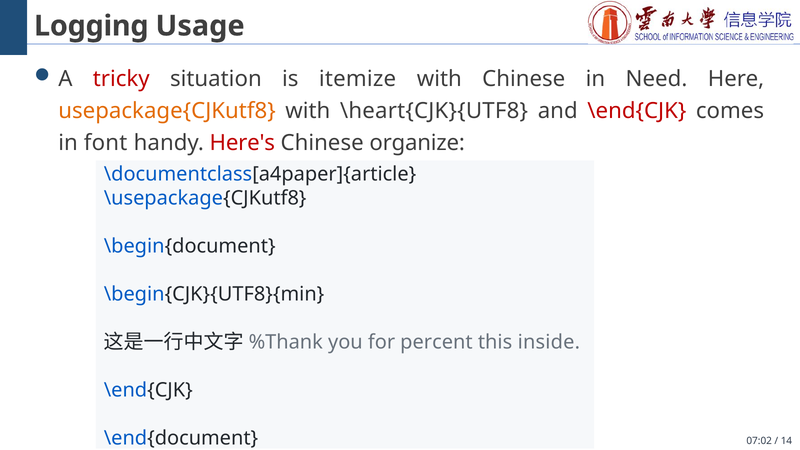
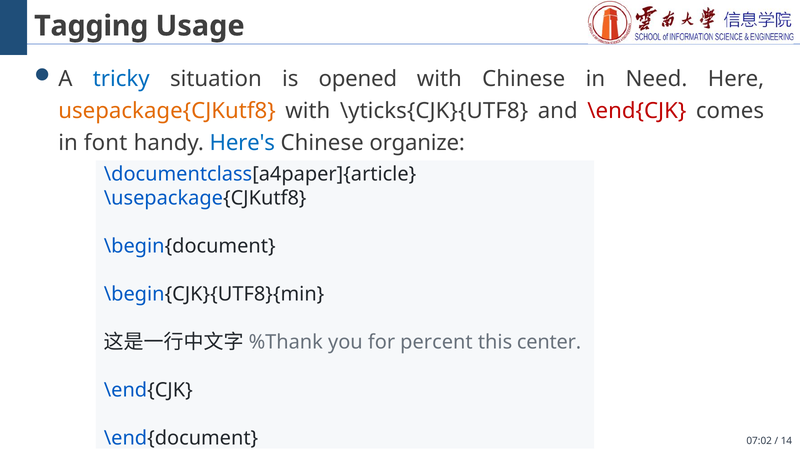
Logging: Logging -> Tagging (91, 26)
tricky colour: red -> blue (121, 79)
itemize: itemize -> opened (358, 79)
\heart{CJK}{UTF8: \heart{CJK}{UTF8 -> \yticks{CJK}{UTF8 (434, 111)
Here's colour: red -> blue (242, 143)
inside: inside -> center (549, 342)
